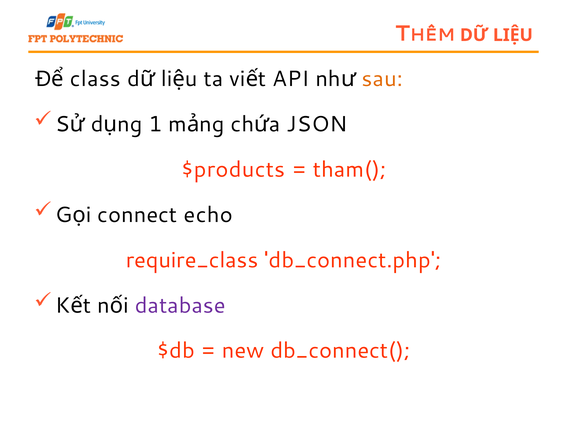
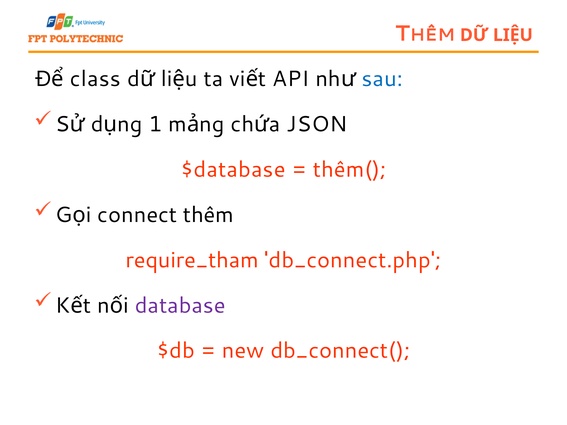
sau colour: orange -> blue (382, 79)
$products: $products -> $database (233, 170)
tham(: tham( -> thêm( (350, 170)
echo: echo -> thêm (208, 215)
require_class: require_class -> require_tham (192, 260)
